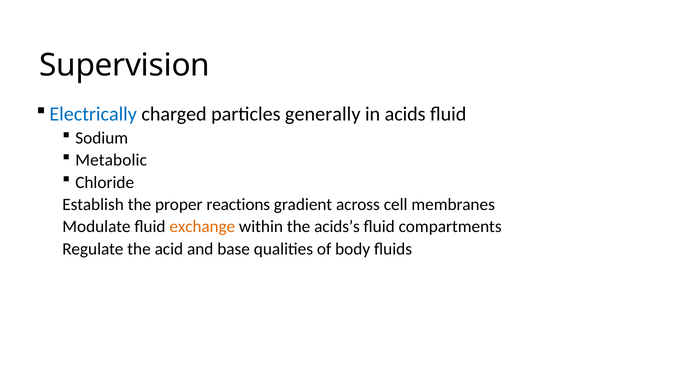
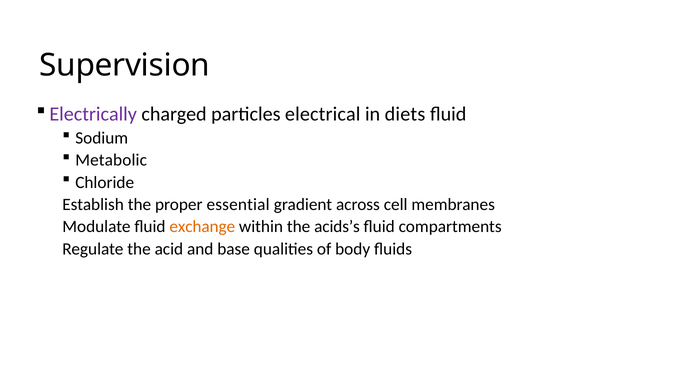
Electrically colour: blue -> purple (93, 114)
generally: generally -> electrical (323, 114)
acids: acids -> diets (405, 114)
reactions: reactions -> essential (238, 205)
